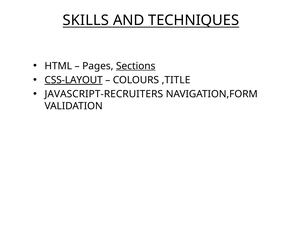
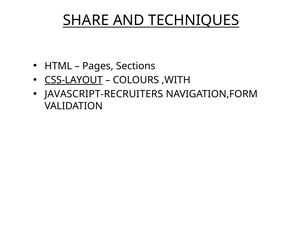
SKILLS: SKILLS -> SHARE (86, 20)
Sections underline: present -> none (136, 66)
,TITLE: ,TITLE -> ,WITH (176, 80)
